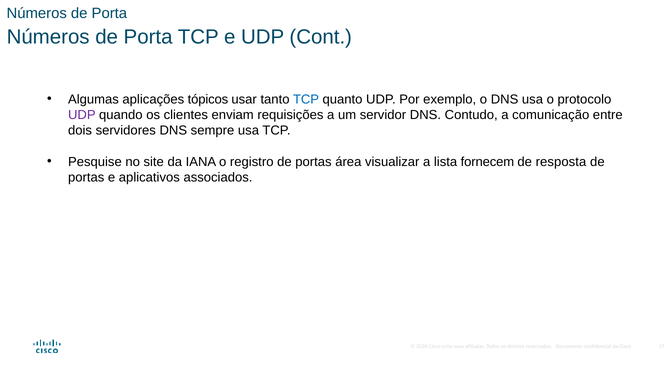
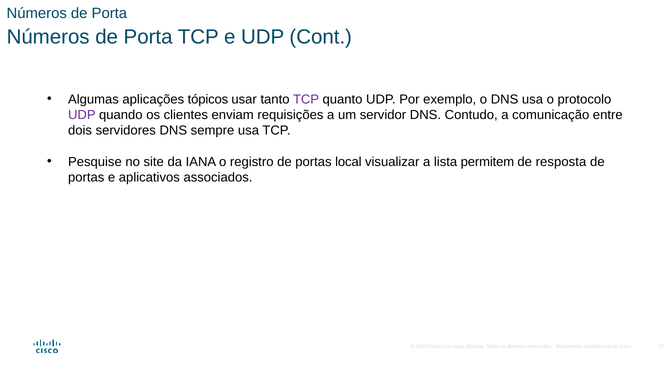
TCP colour: blue -> purple (306, 99)
área: área -> local (348, 162)
fornecem: fornecem -> permitem (487, 162)
